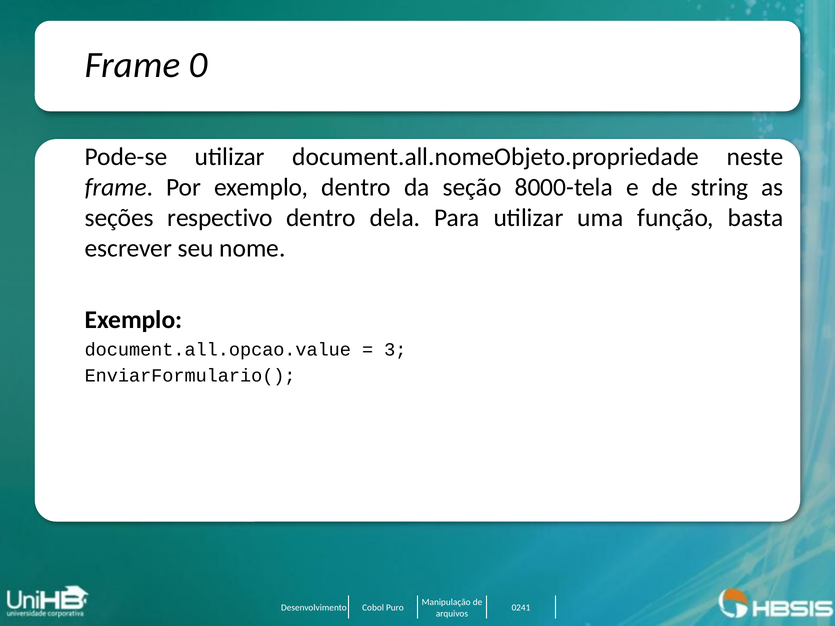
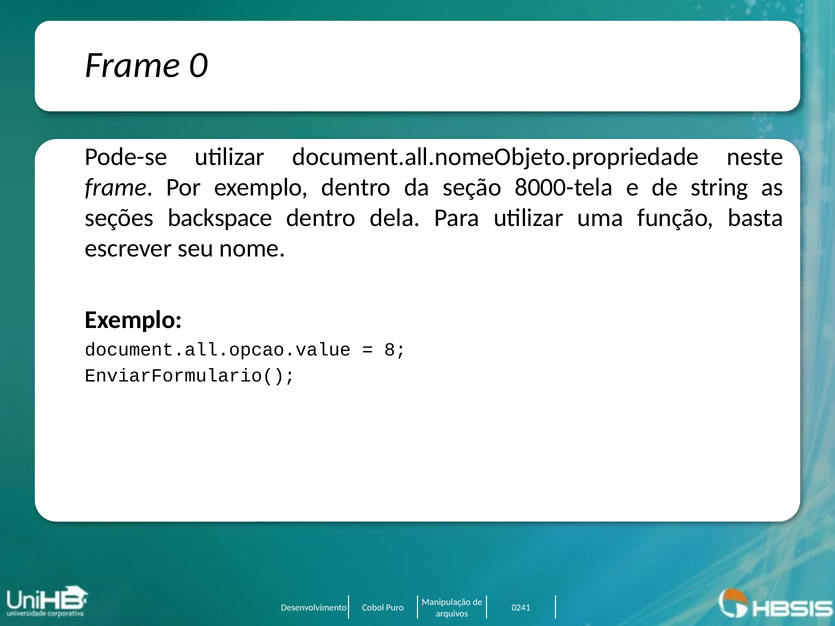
respectivo: respectivo -> backspace (220, 218)
3: 3 -> 8 (395, 350)
